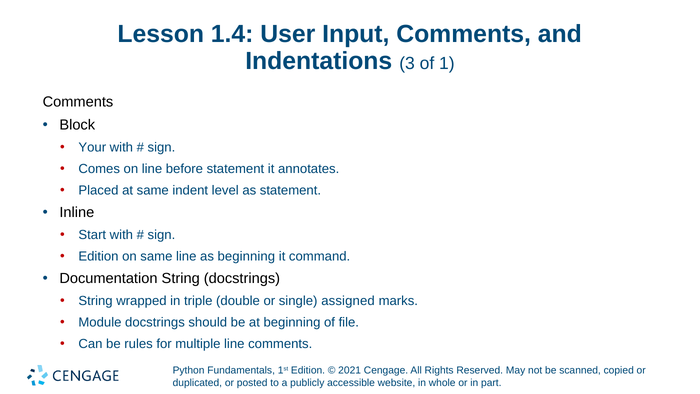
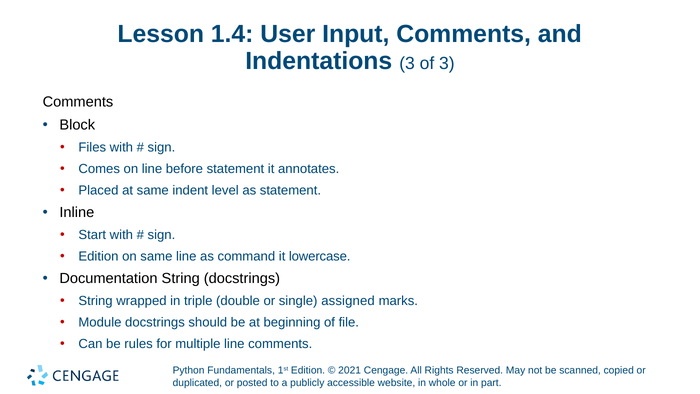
of 1: 1 -> 3 (447, 63)
Your: Your -> Files (92, 147)
as beginning: beginning -> command (246, 256)
command: command -> lowercase (320, 256)
